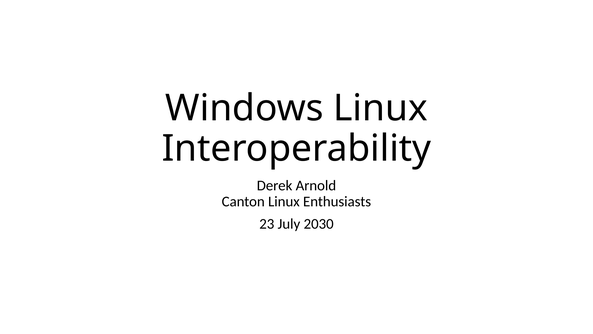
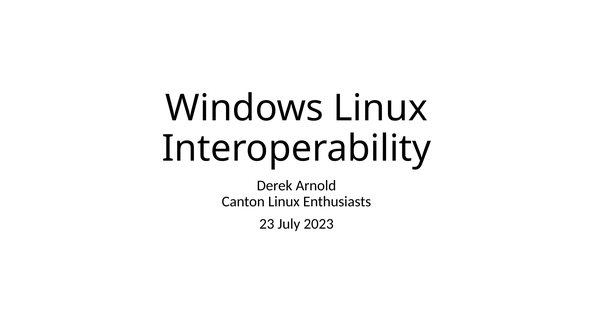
2030: 2030 -> 2023 (319, 224)
